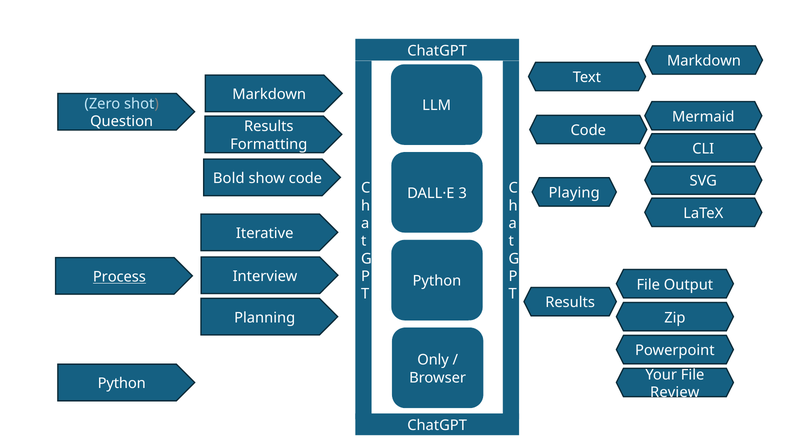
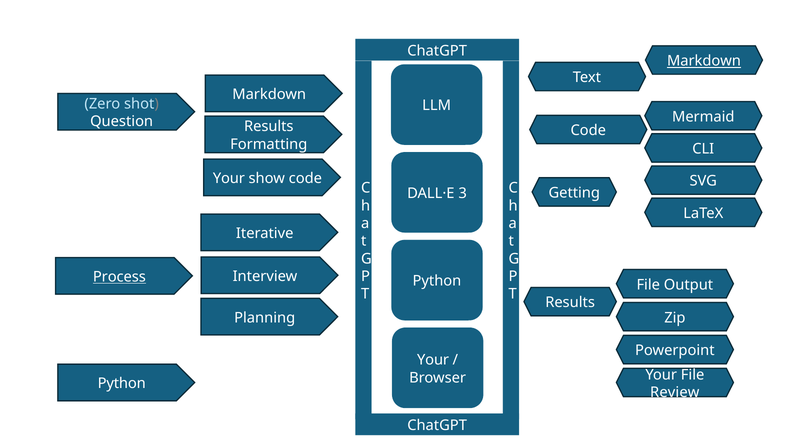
Markdown underline: none -> present (704, 61)
Bold: Bold -> Your (229, 178)
Playing: Playing -> Getting (574, 193)
Only: Only -> Your (433, 360)
